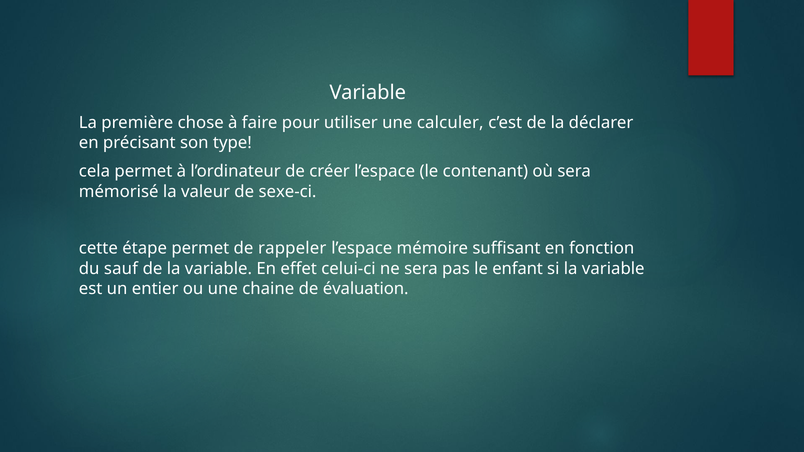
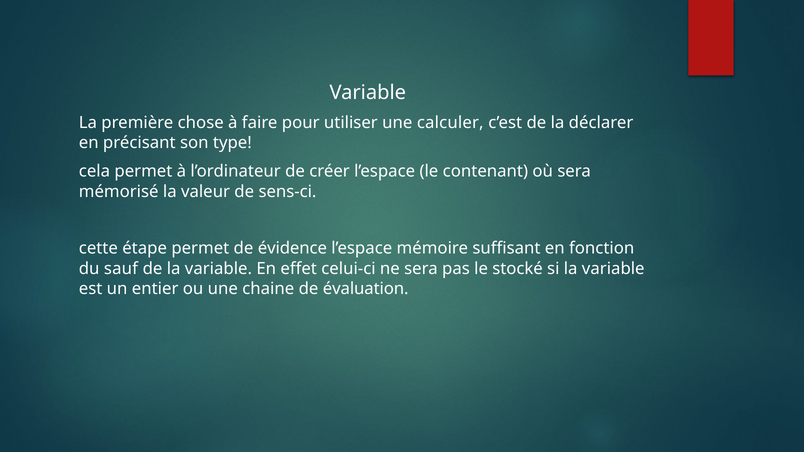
sexe-ci: sexe-ci -> sens-ci (288, 192)
rappeler: rappeler -> évidence (292, 249)
enfant: enfant -> stocké (518, 269)
